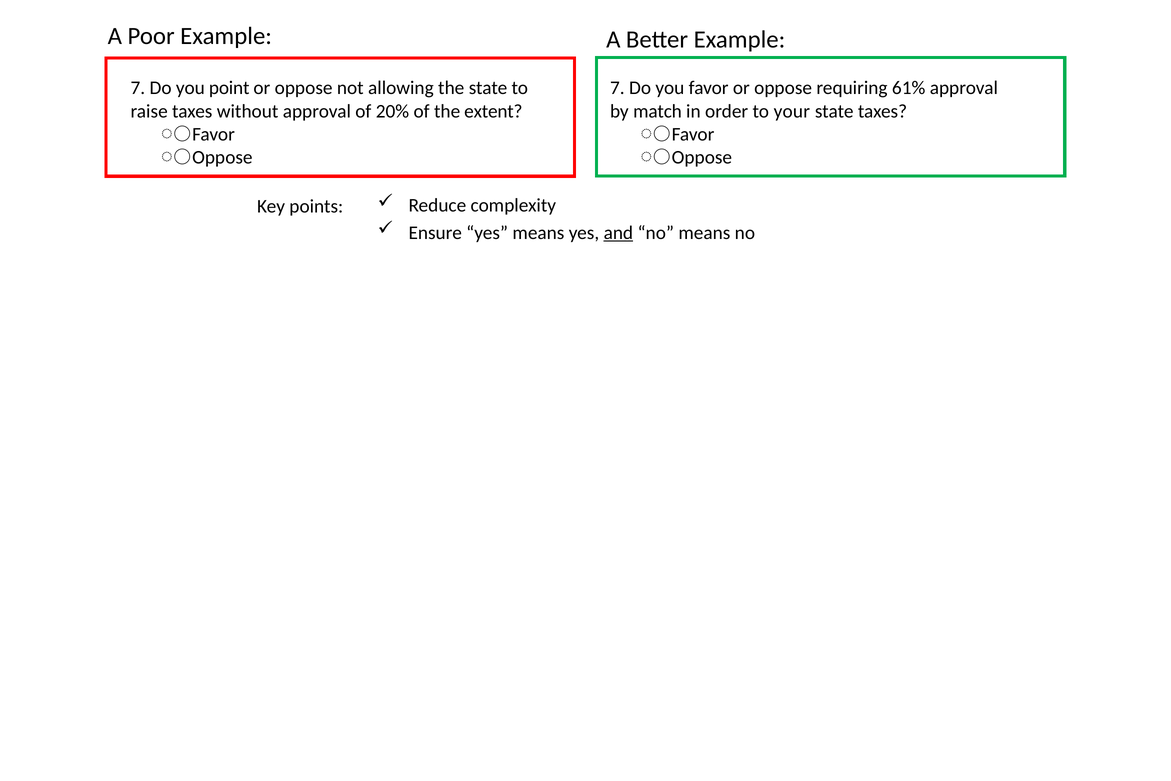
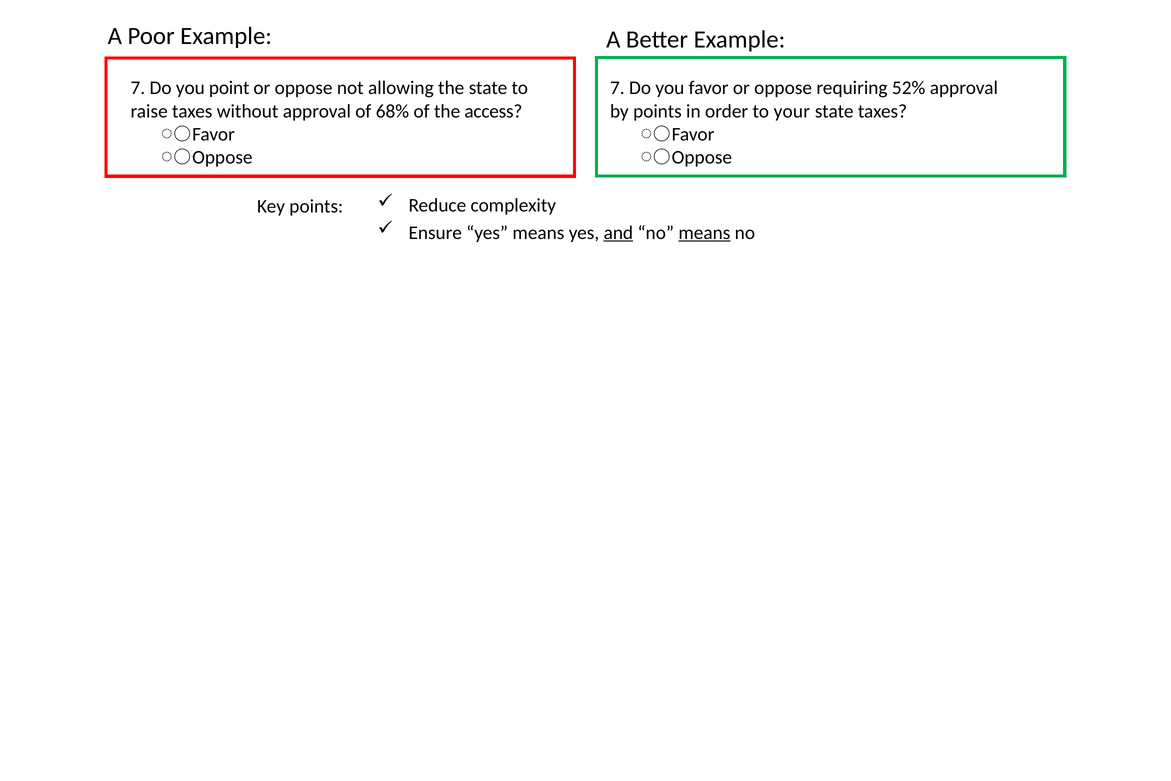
61%: 61% -> 52% (909, 88)
20%: 20% -> 68% (392, 111)
extent: extent -> access (493, 111)
by match: match -> points (657, 111)
means underline: none -> present (704, 233)
